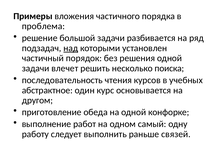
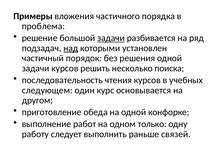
задачи underline: none -> present (111, 38)
задачи влечет: влечет -> курсов (65, 68)
абстрактное: абстрактное -> следующем (47, 90)
самый: самый -> только (152, 124)
